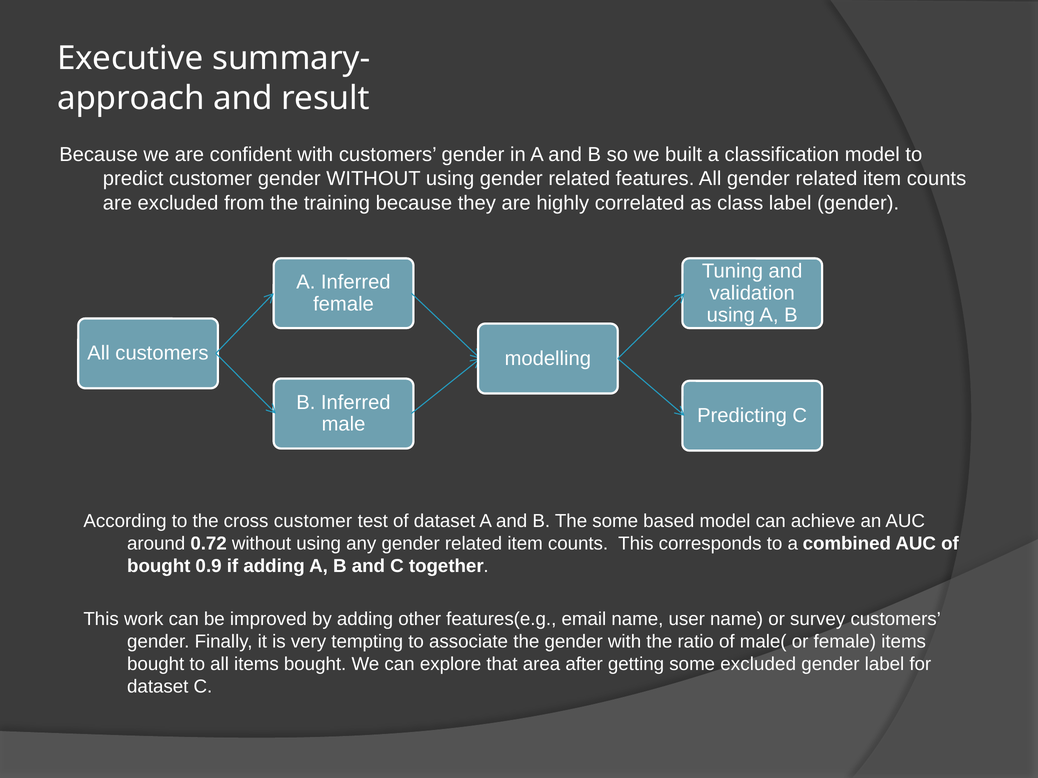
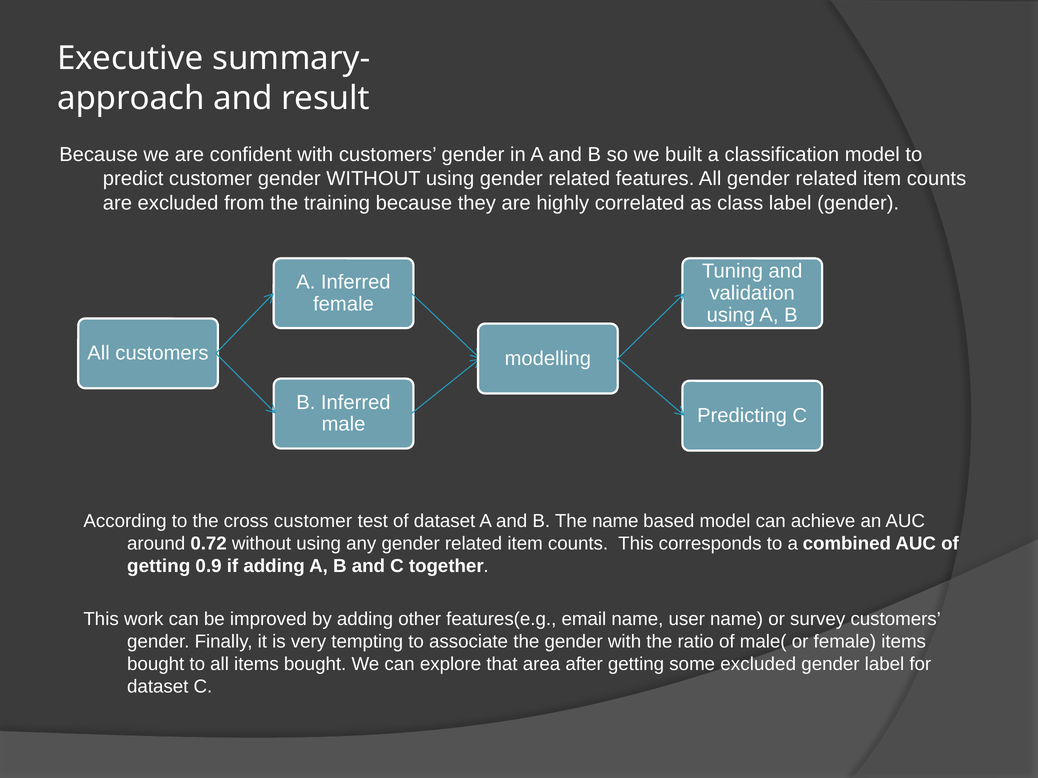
The some: some -> name (615, 521)
bought: bought -> getting (159, 566)
